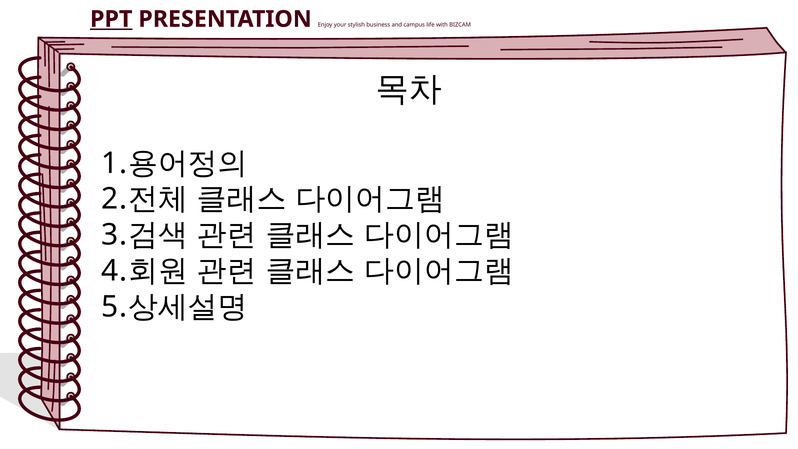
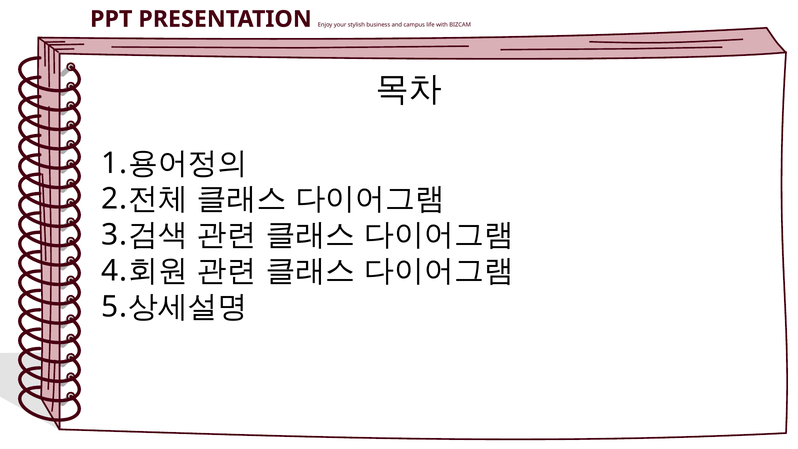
PPT underline: present -> none (111, 19)
